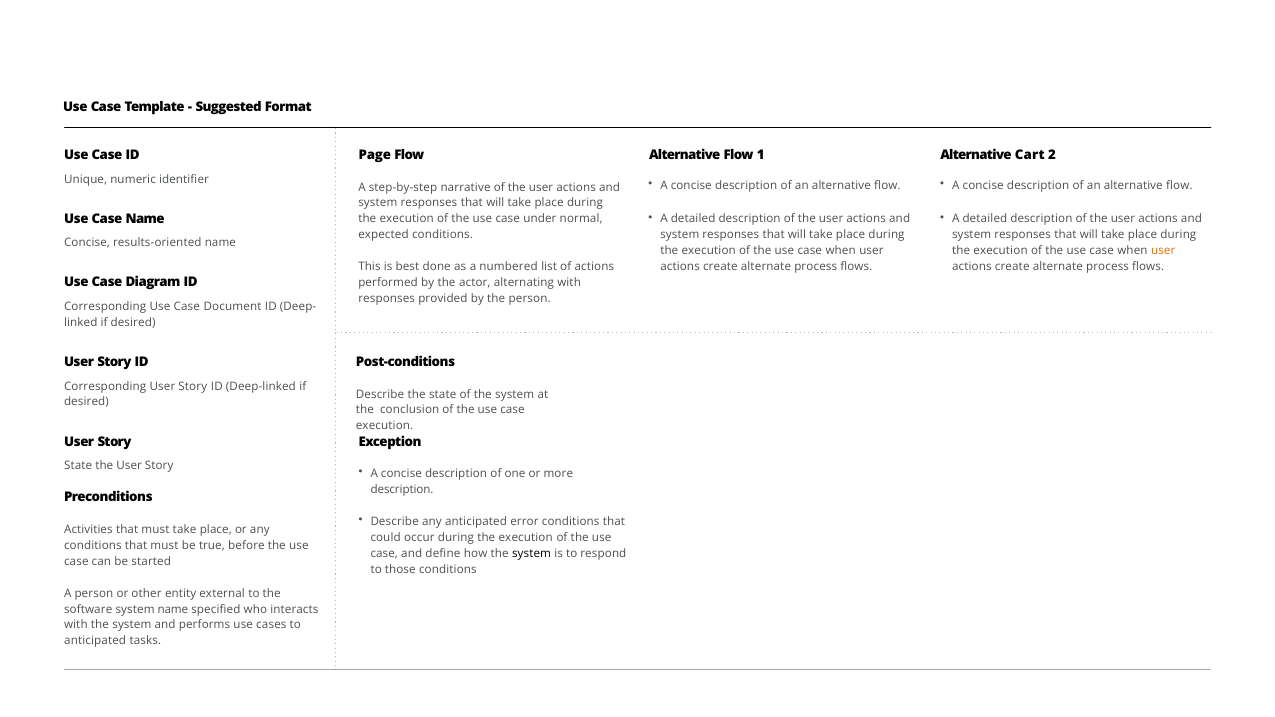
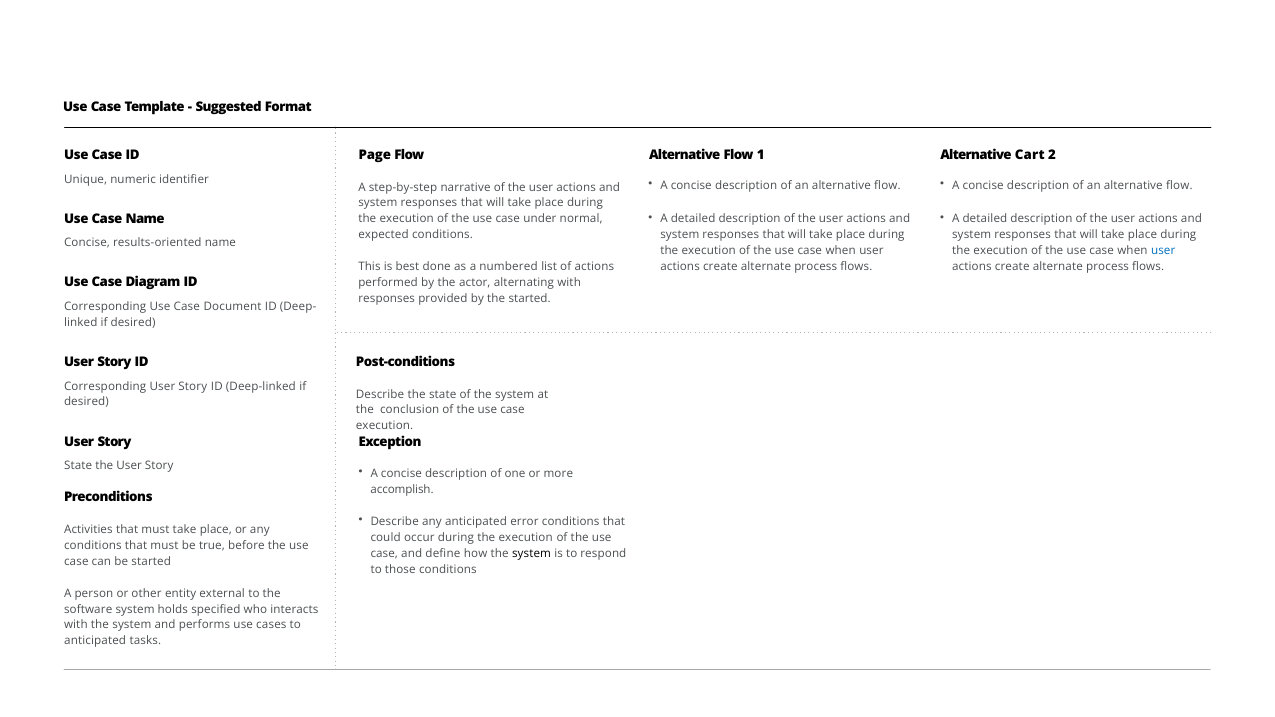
user colour: orange -> blue (1163, 251)
the person: person -> started (530, 299)
description: description -> accomplish (402, 490)
system name: name -> holds (173, 609)
